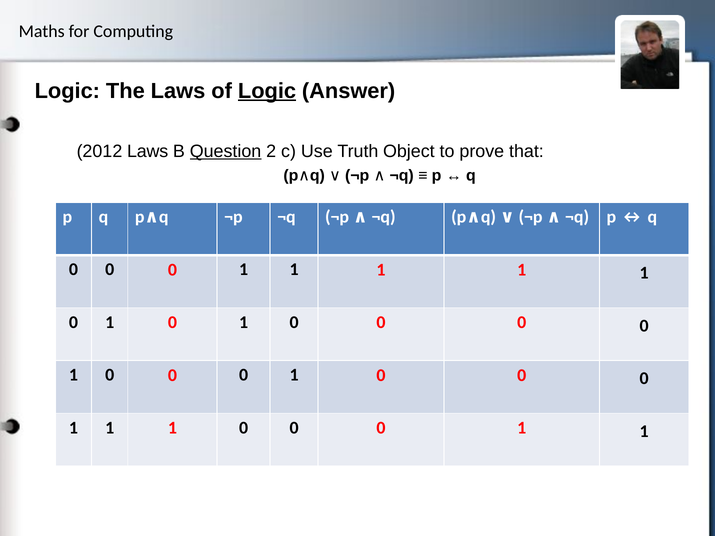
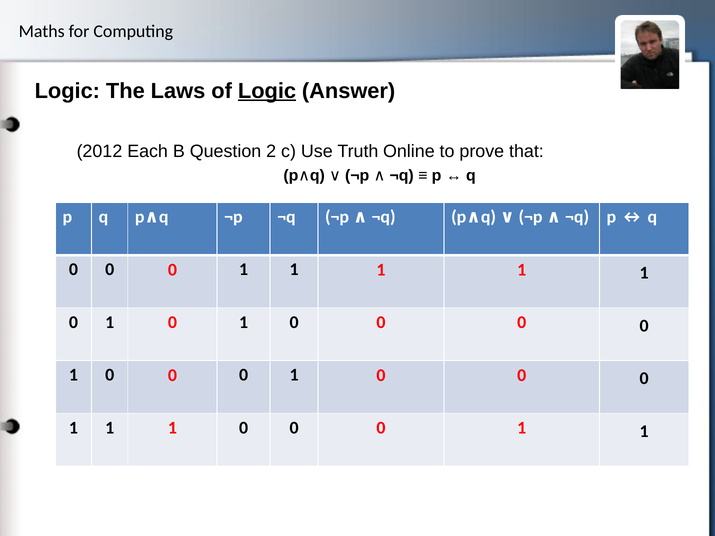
2012 Laws: Laws -> Each (148, 151)
Question underline: present -> none (226, 151)
Object: Object -> Online (409, 151)
